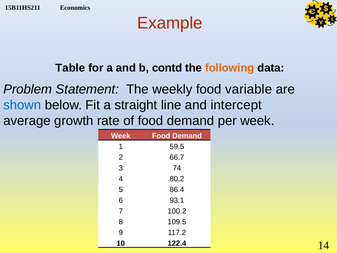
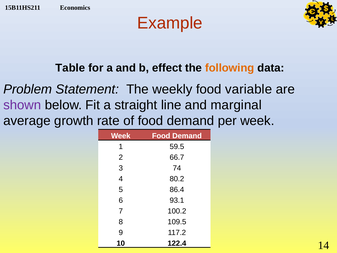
contd: contd -> effect (167, 68)
shown colour: blue -> purple (22, 105)
intercept: intercept -> marginal (236, 105)
